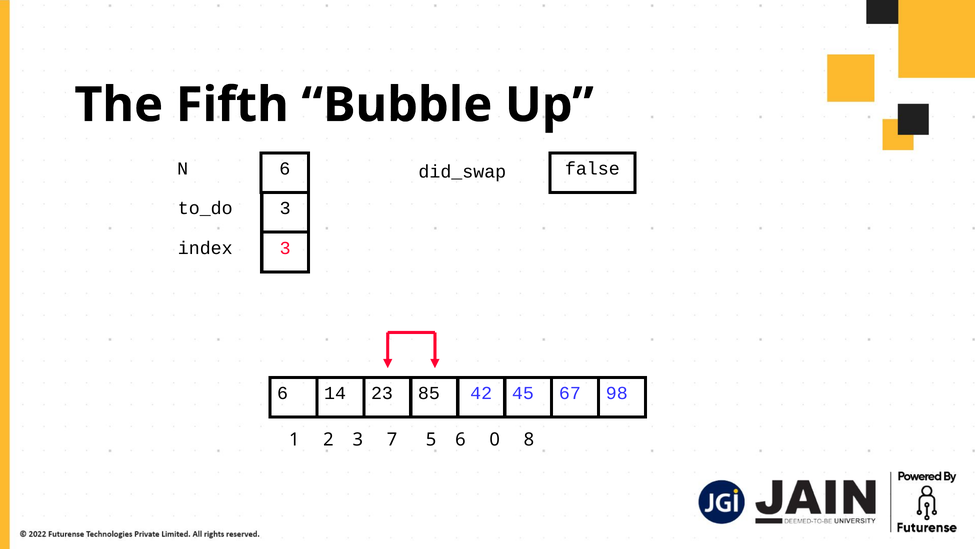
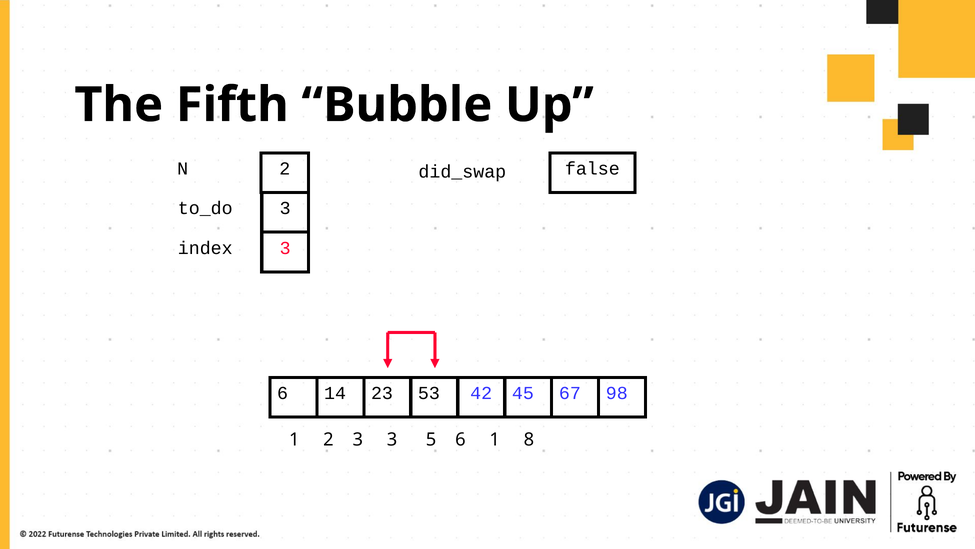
N 6: 6 -> 2 (285, 169)
85: 85 -> 53 (429, 393)
2 3 7: 7 -> 3 (392, 439)
6 0: 0 -> 1 (495, 439)
